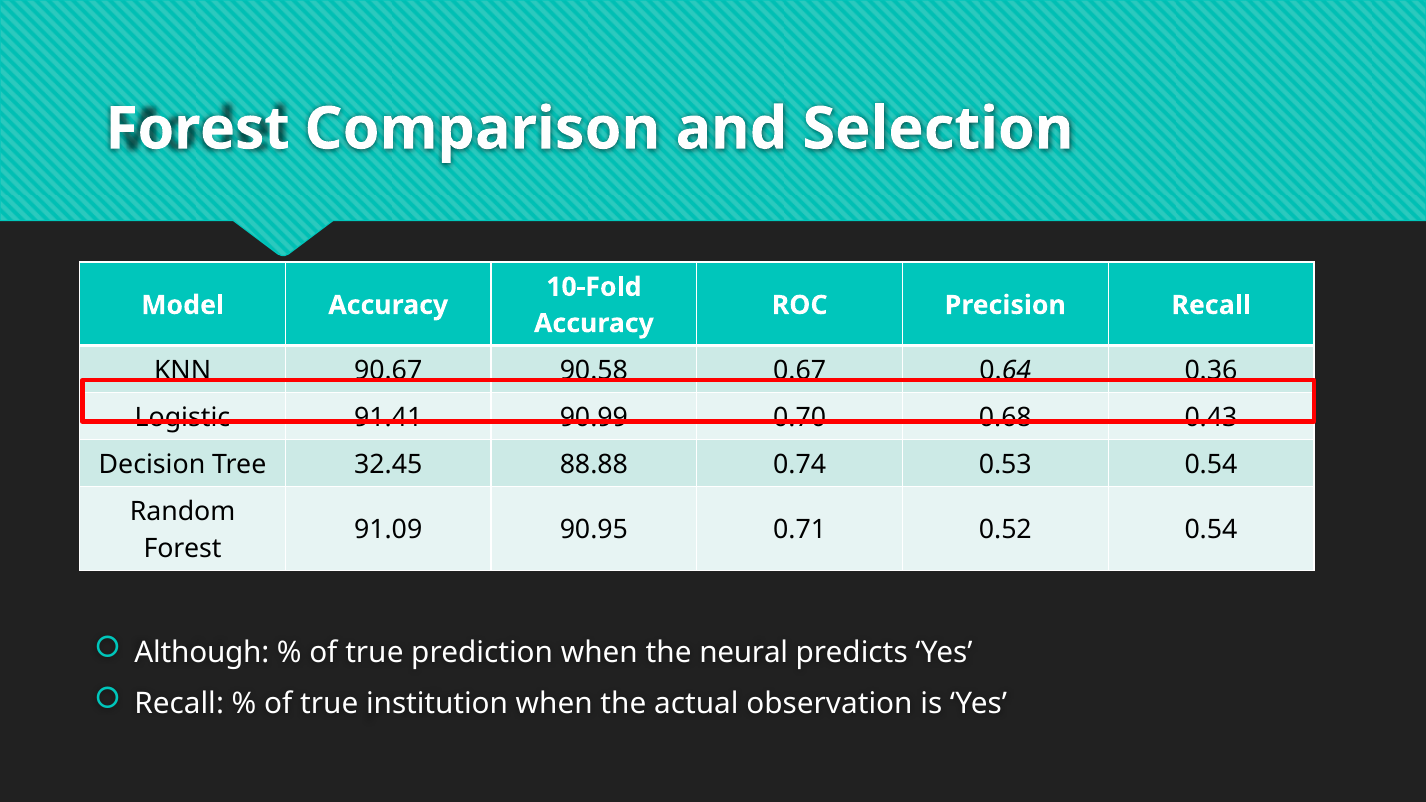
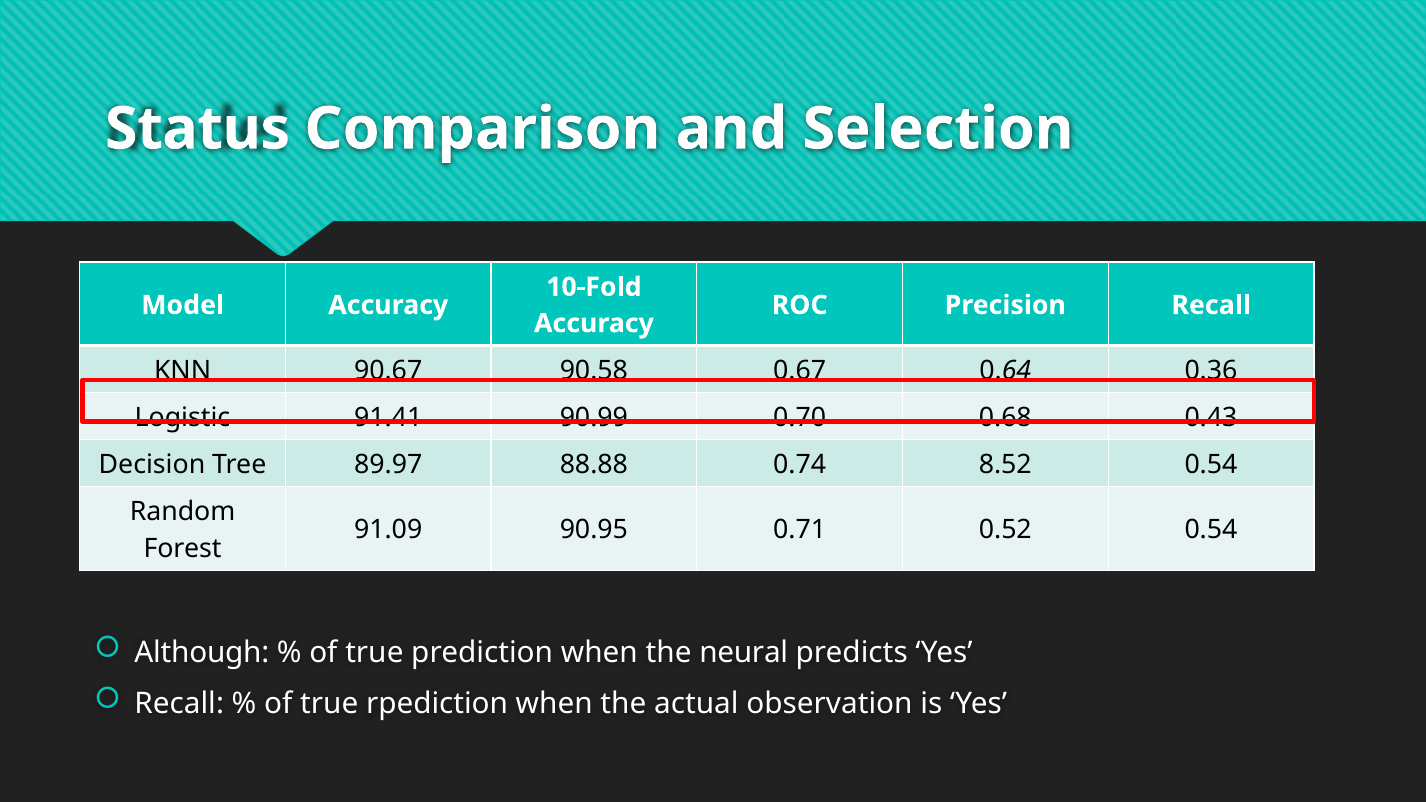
Forest: Forest -> Status (198, 129)
32.45: 32.45 -> 89.97 (388, 465)
0.53: 0.53 -> 8.52 (1005, 465)
institution: institution -> rpediction (437, 704)
